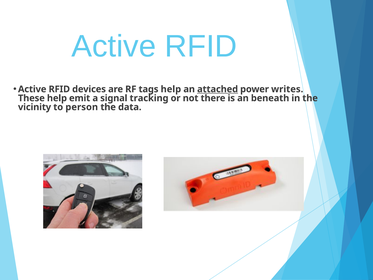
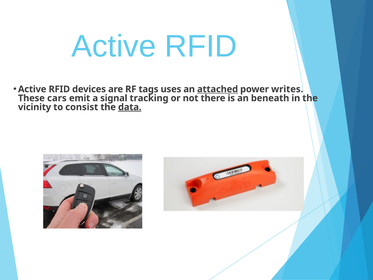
tags help: help -> uses (171, 89)
These help: help -> cars (57, 98)
person: person -> consist (82, 107)
data underline: none -> present (130, 107)
